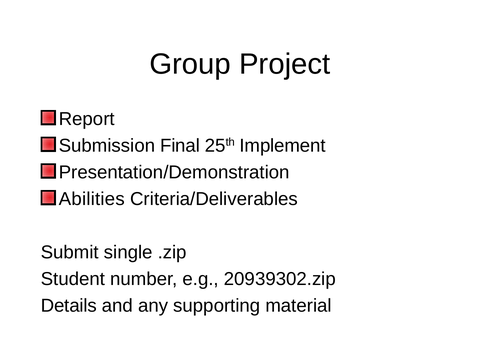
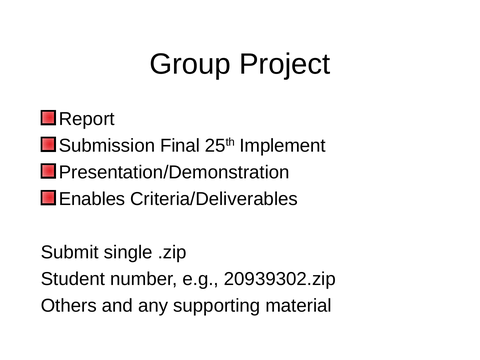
Abilities: Abilities -> Enables (92, 199)
Details: Details -> Others (69, 306)
